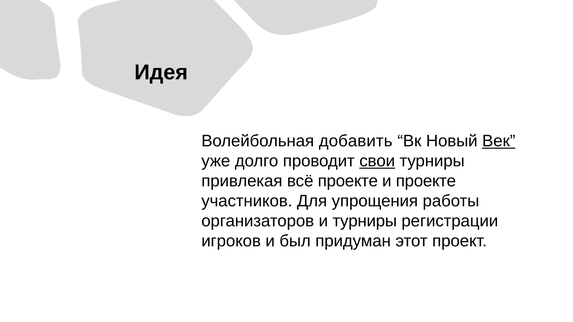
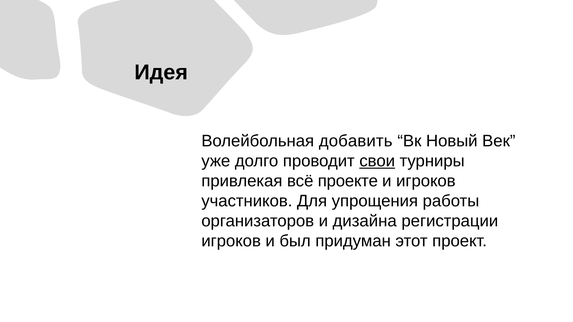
Век underline: present -> none (499, 141)
и проекте: проекте -> игроков (426, 181)
и турниры: турниры -> дизайна (365, 221)
